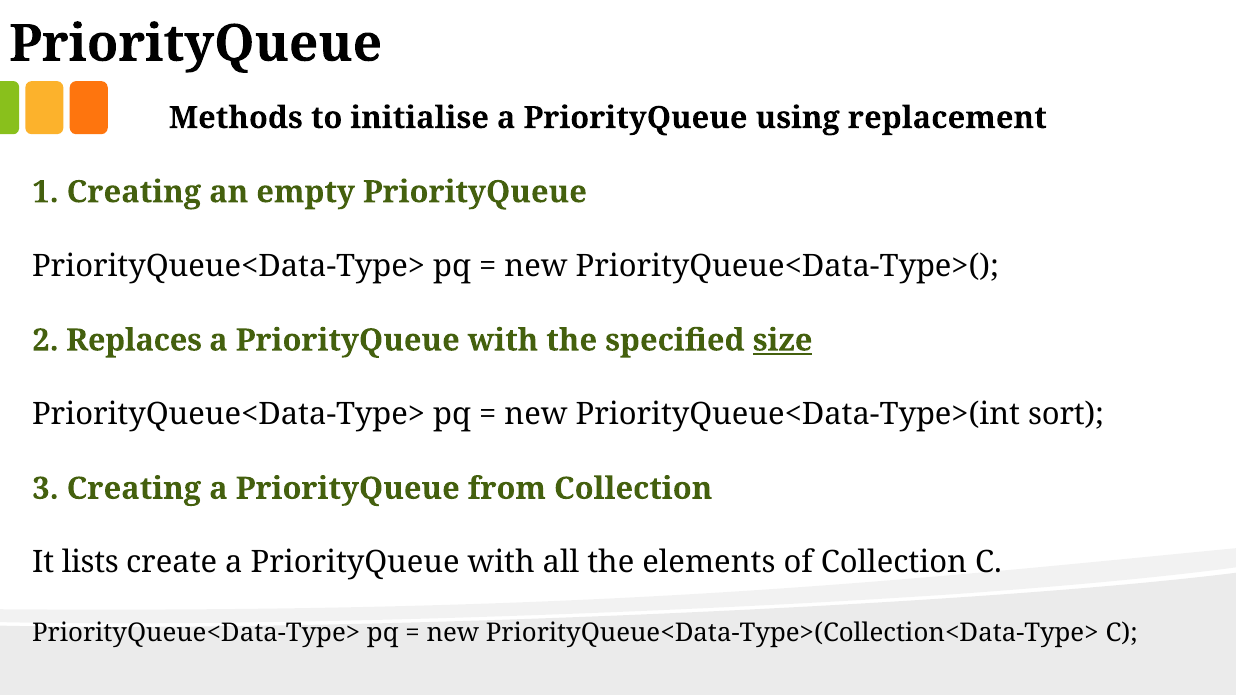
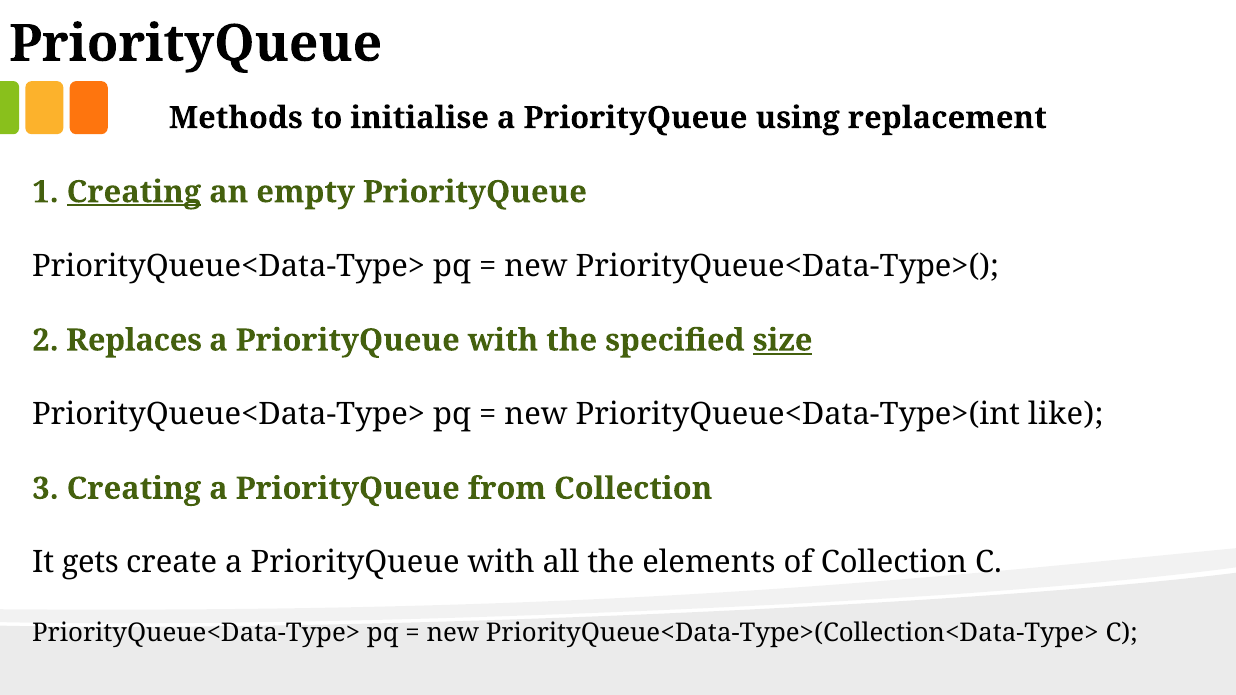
Creating underline: none -> present (134, 192)
sort: sort -> like (1066, 415)
lists: lists -> gets (90, 563)
